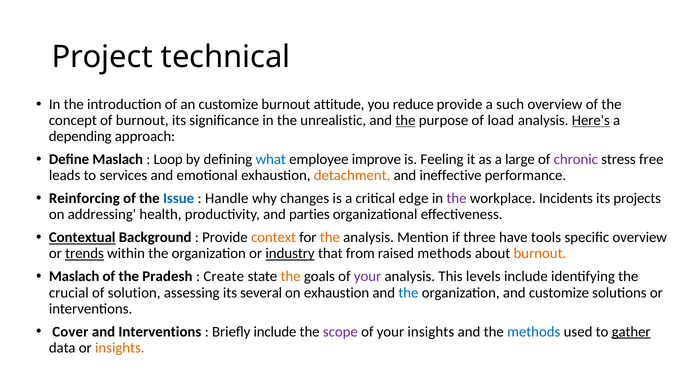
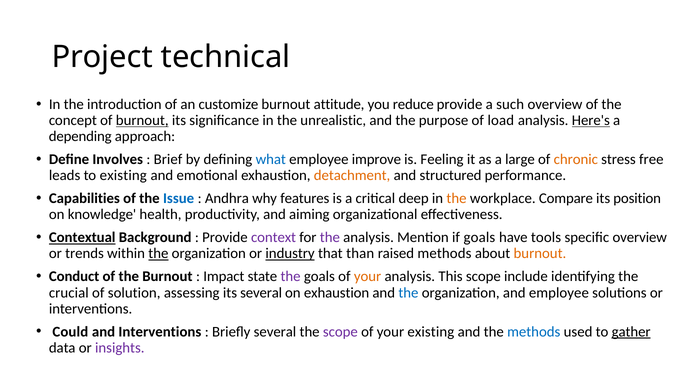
burnout underline: none -> present (142, 120)
the underline: present -> none (405, 120)
Define Maslach: Maslach -> Involves (118, 159)
Loop: Loop -> Brief (168, 159)
chronic colour: purple -> orange (576, 159)
to services: services -> existing (123, 175)
ineffective: ineffective -> structured (451, 175)
Reinforcing: Reinforcing -> Capabilities (84, 198)
Handle: Handle -> Andhra (227, 198)
changes: changes -> features (305, 198)
edge: edge -> deep (414, 198)
the colour: purple -> orange (457, 198)
Incidents: Incidents -> Compare (566, 198)
projects: projects -> position (637, 198)
addressing: addressing -> knowledge (102, 214)
parties: parties -> aiming (309, 214)
context colour: orange -> purple (274, 237)
the colour: orange -> purple (330, 237)
if three: three -> goals (479, 237)
trends underline: present -> none (84, 253)
the underline: none -> present (158, 253)
from: from -> than (360, 253)
Maslach: Maslach -> Conduct (74, 276)
the Pradesh: Pradesh -> Burnout (167, 276)
Create: Create -> Impact (224, 276)
the colour: orange -> purple (291, 276)
your colour: purple -> orange (368, 276)
This levels: levels -> scope (483, 276)
and customize: customize -> employee (559, 292)
Cover: Cover -> Could (70, 332)
Briefly include: include -> several (275, 332)
your insights: insights -> existing (431, 332)
insights colour: orange -> purple (120, 347)
